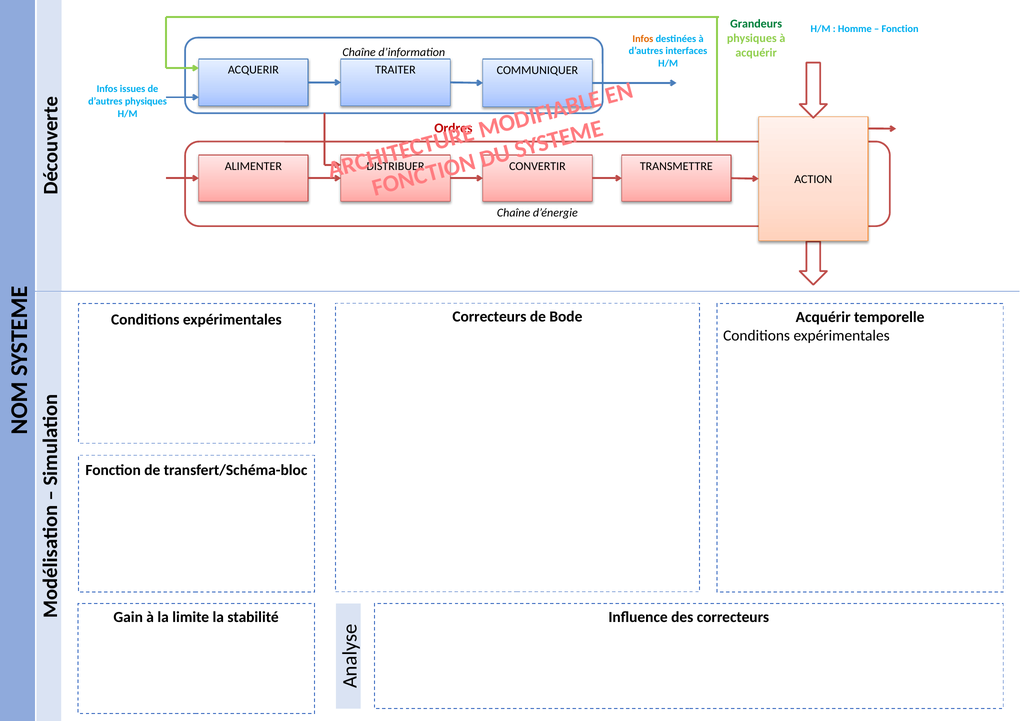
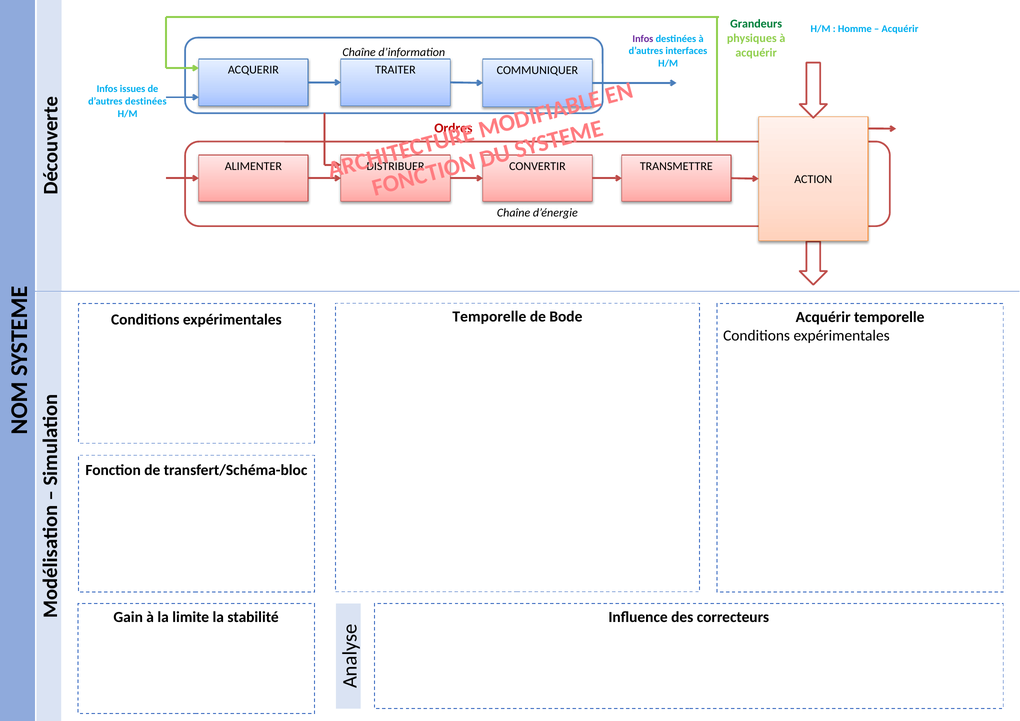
Fonction: Fonction -> Acquérir (900, 29)
Infos colour: orange -> purple (643, 39)
d’autres physiques: physiques -> destinées (146, 101)
Correcteurs: Correcteurs -> Temporelle (489, 317)
